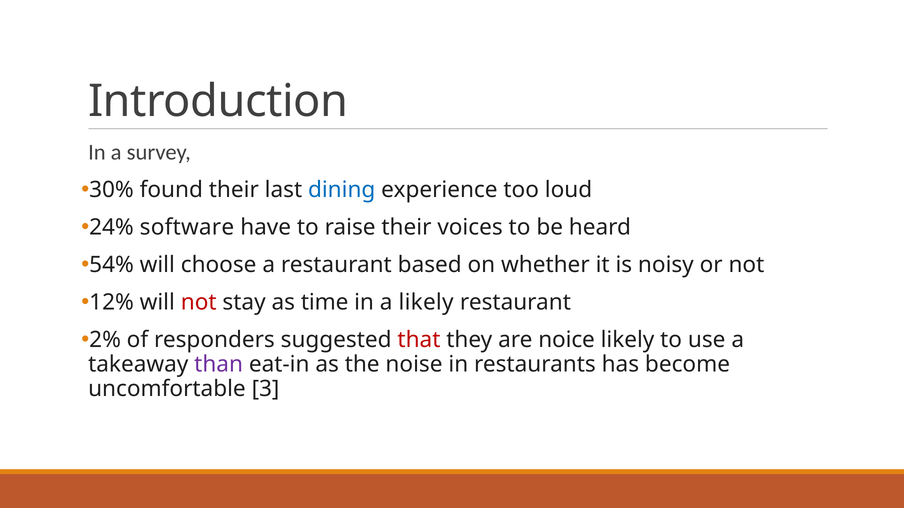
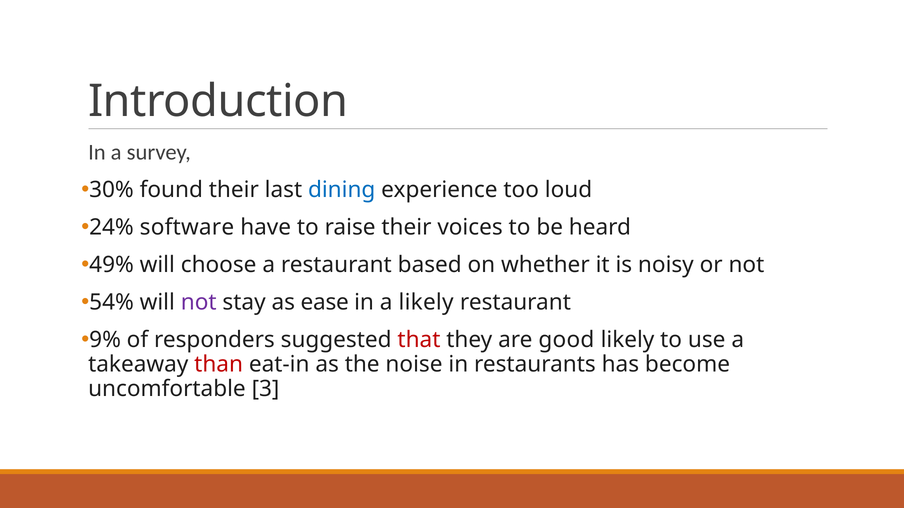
54%: 54% -> 49% (112, 265)
12%: 12% -> 54% (112, 303)
not colour: red -> purple (199, 303)
time: time -> ease (325, 303)
2%: 2% -> 9% (105, 340)
noice: noice -> good (566, 340)
than colour: purple -> red (219, 365)
